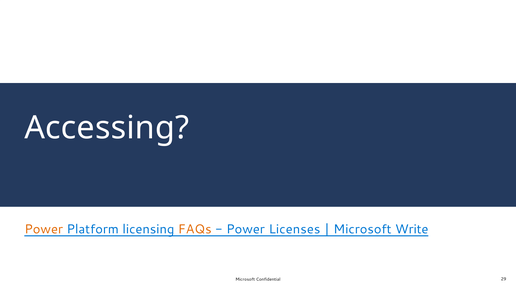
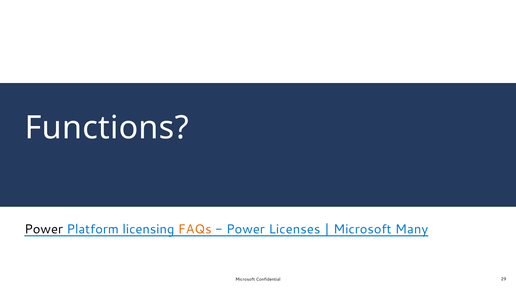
Accessing: Accessing -> Functions (107, 128)
Power colour: orange -> black (44, 230)
Write: Write -> Many (412, 230)
